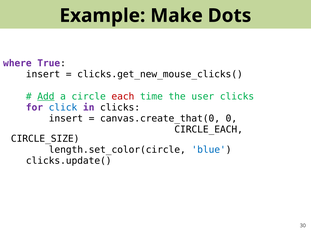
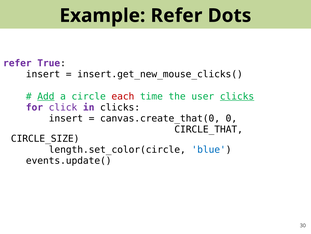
Example Make: Make -> Refer (176, 16)
where: where -> refer (17, 63)
clicks.get_new_mouse_clicks(: clicks.get_new_mouse_clicks( -> insert.get_new_mouse_clicks( (160, 74)
clicks underline: none -> present (237, 96)
click colour: blue -> purple (63, 107)
CIRCLE_EACH: CIRCLE_EACH -> CIRCLE_THAT (209, 129)
clicks.update(: clicks.update( -> events.update( (69, 160)
